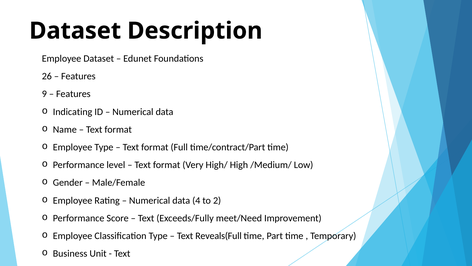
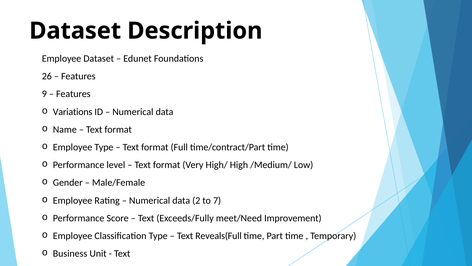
Indicating: Indicating -> Variations (73, 112)
4: 4 -> 2 (196, 200)
2: 2 -> 7 (217, 200)
